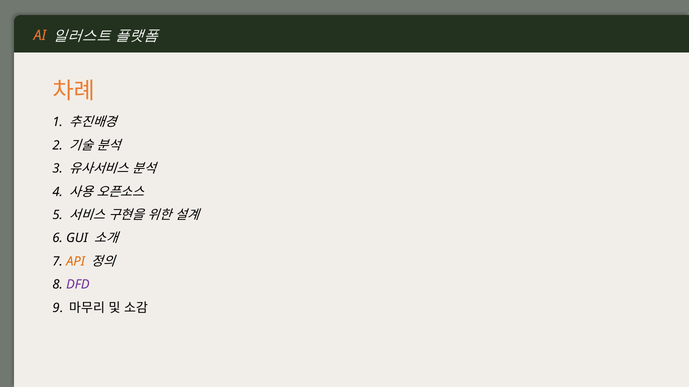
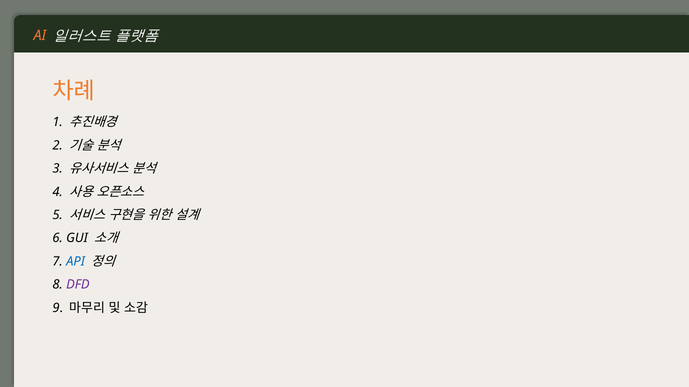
API colour: orange -> blue (76, 262)
